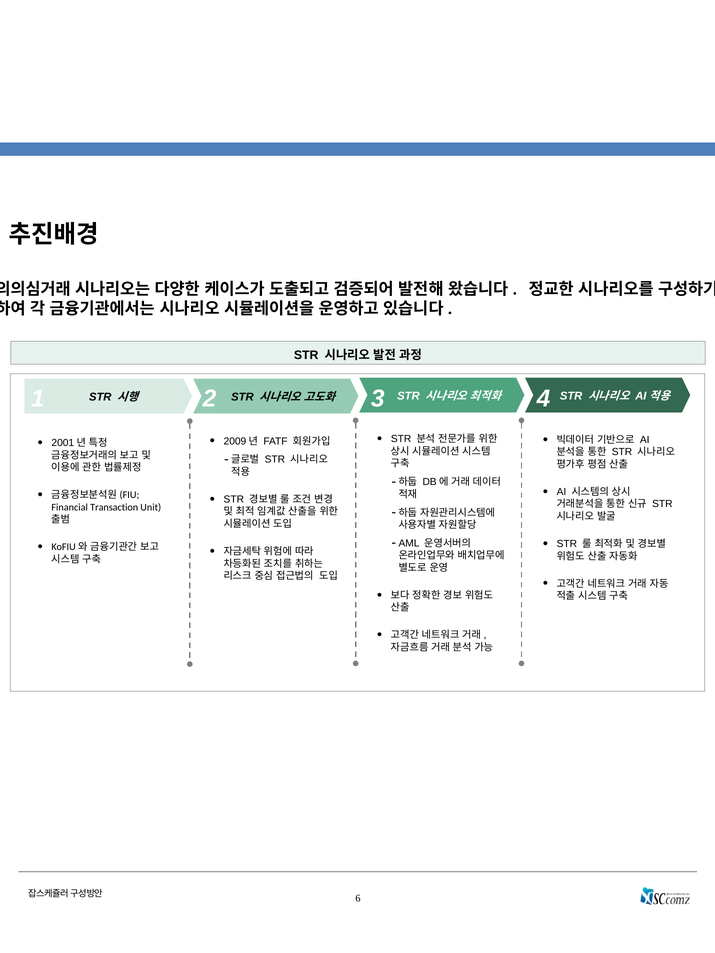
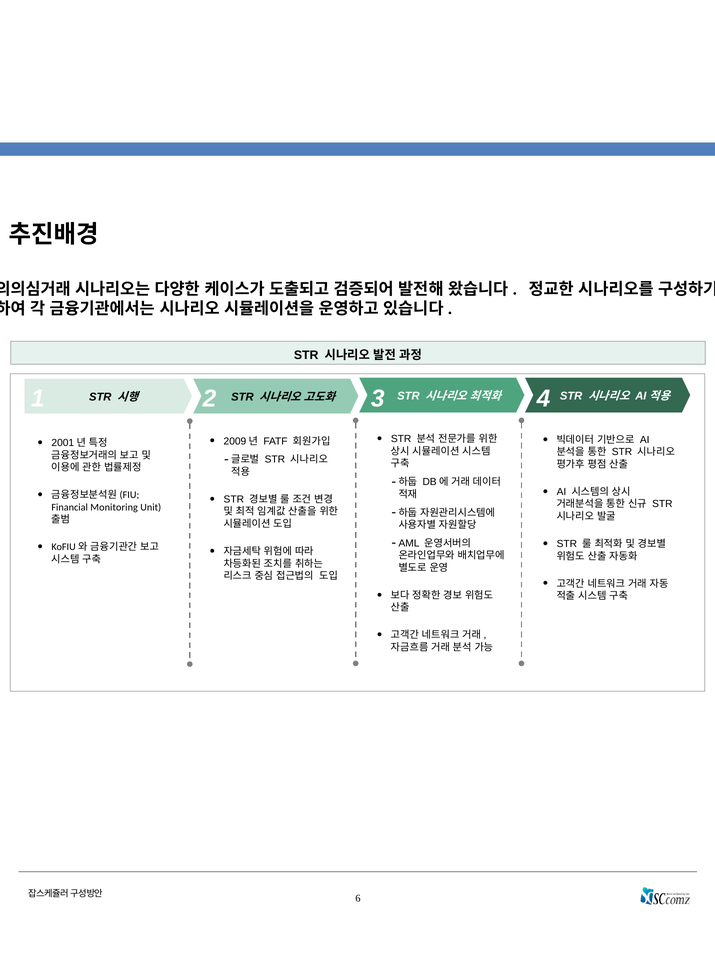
Transaction: Transaction -> Monitoring (114, 507)
